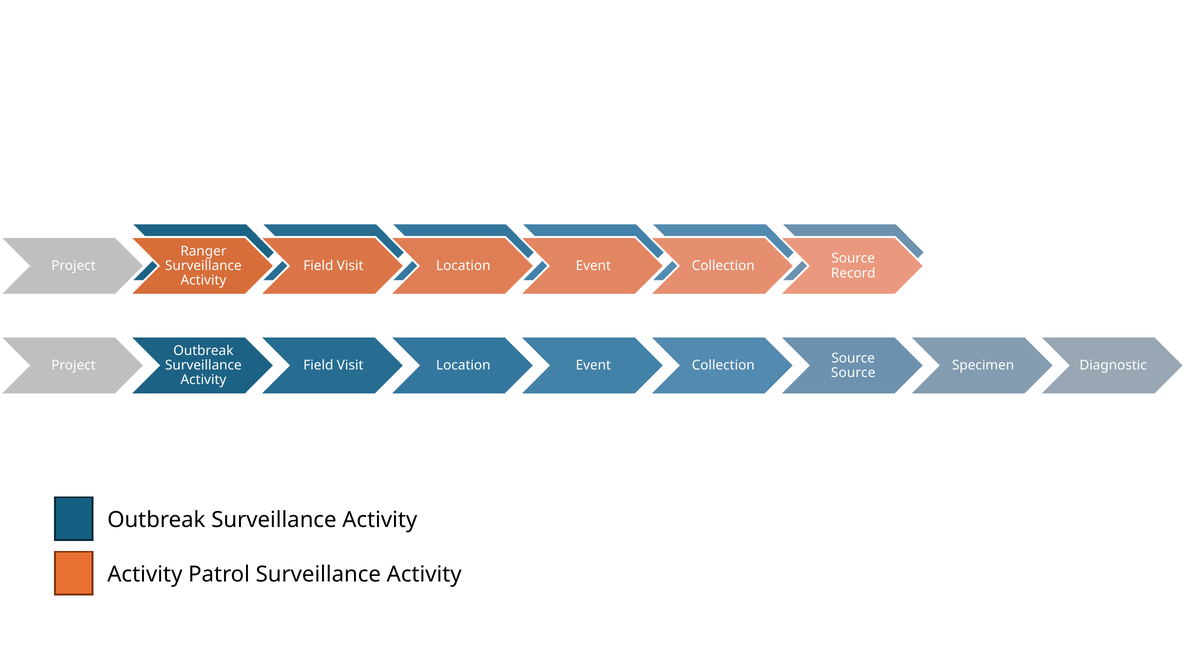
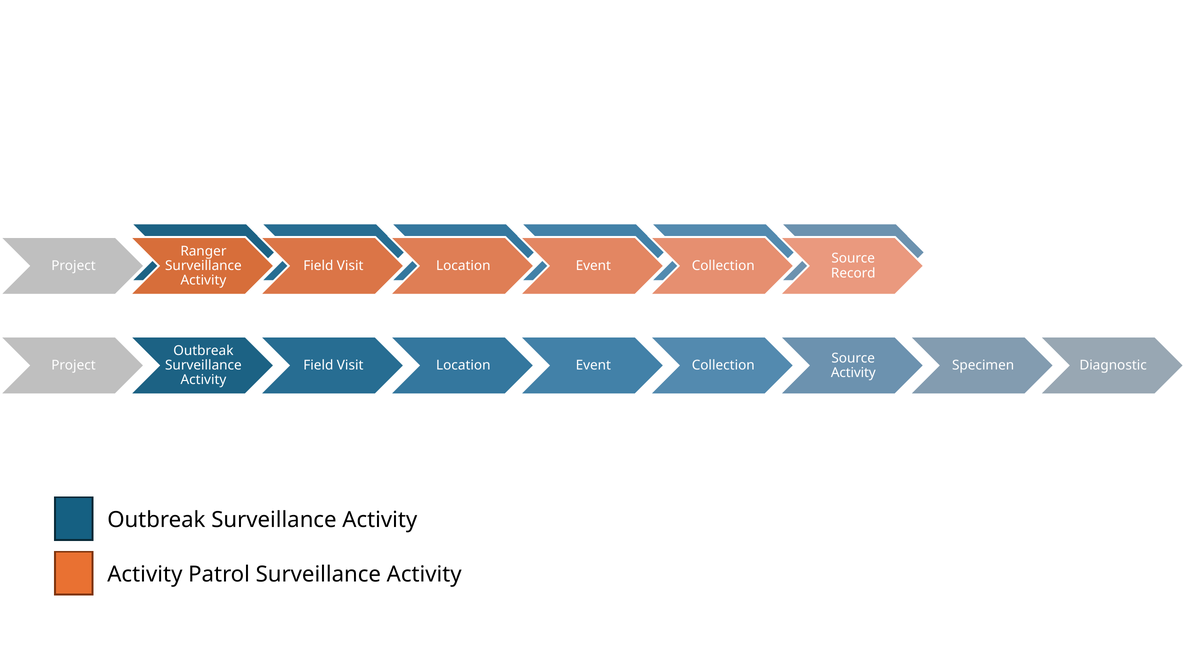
Source: Source -> Activity (853, 373)
